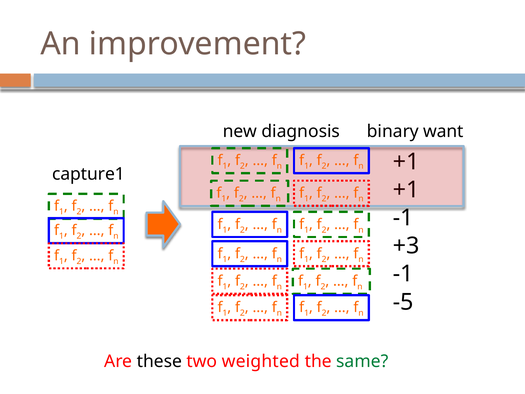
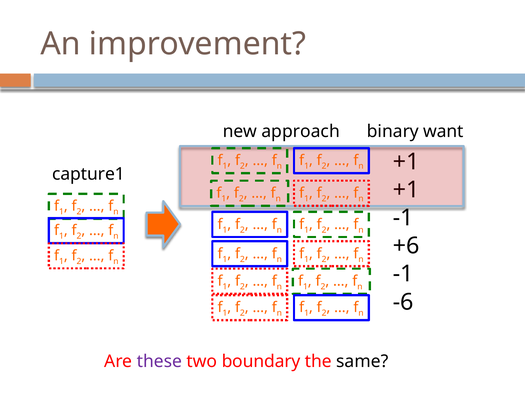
diagnosis: diagnosis -> approach (301, 131)
+3: +3 -> +6 (406, 246)
-5: -5 -> -6 (403, 302)
these colour: black -> purple (159, 361)
weighted: weighted -> boundary (261, 361)
same colour: green -> black (362, 361)
